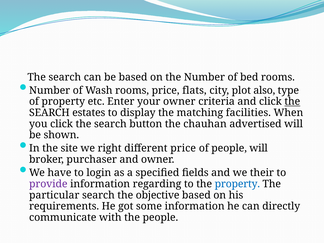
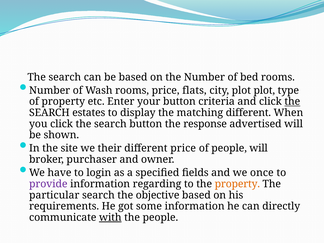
plot also: also -> plot (264, 90)
your owner: owner -> button (179, 102)
matching facilities: facilities -> different (248, 113)
chauhan: chauhan -> response (205, 124)
right: right -> their (110, 148)
their: their -> once (262, 173)
property colour: blue -> orange (237, 184)
with underline: none -> present (110, 217)
